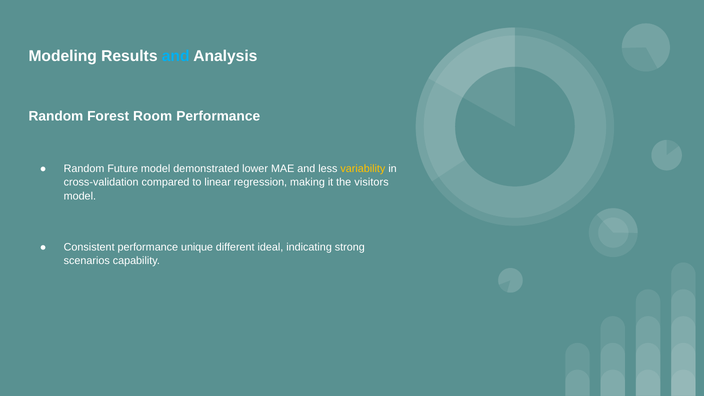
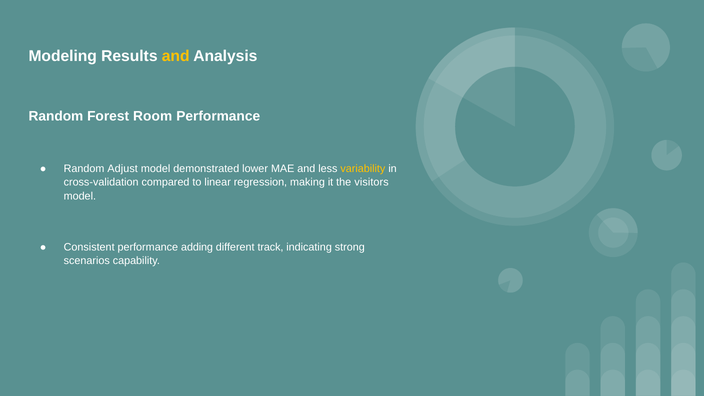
and colour: light blue -> yellow (176, 56)
Future: Future -> Adjust (123, 169)
unique: unique -> adding (197, 247)
ideal: ideal -> track (270, 247)
